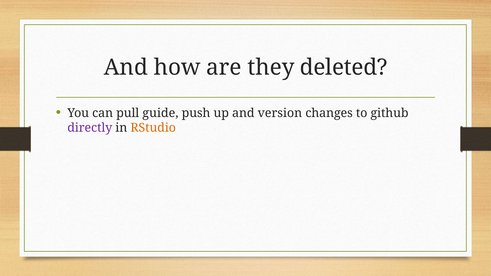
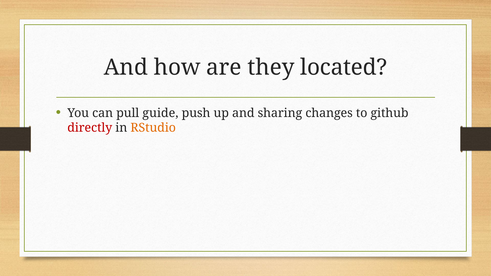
deleted: deleted -> located (344, 67)
version: version -> sharing (280, 113)
directly colour: purple -> red (90, 128)
